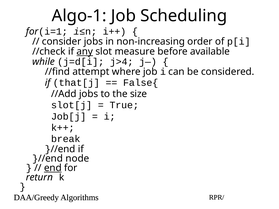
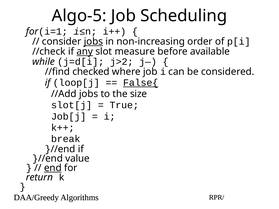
Algo-1: Algo-1 -> Algo-5 (79, 16)
jobs underline: none -> present (93, 42)
j>4: j>4 -> j>2 (122, 62)
attempt: attempt -> checked (91, 72)
that[j: that[j -> loop[j (76, 83)
False{ underline: none -> present (141, 83)
node: node -> value (77, 159)
